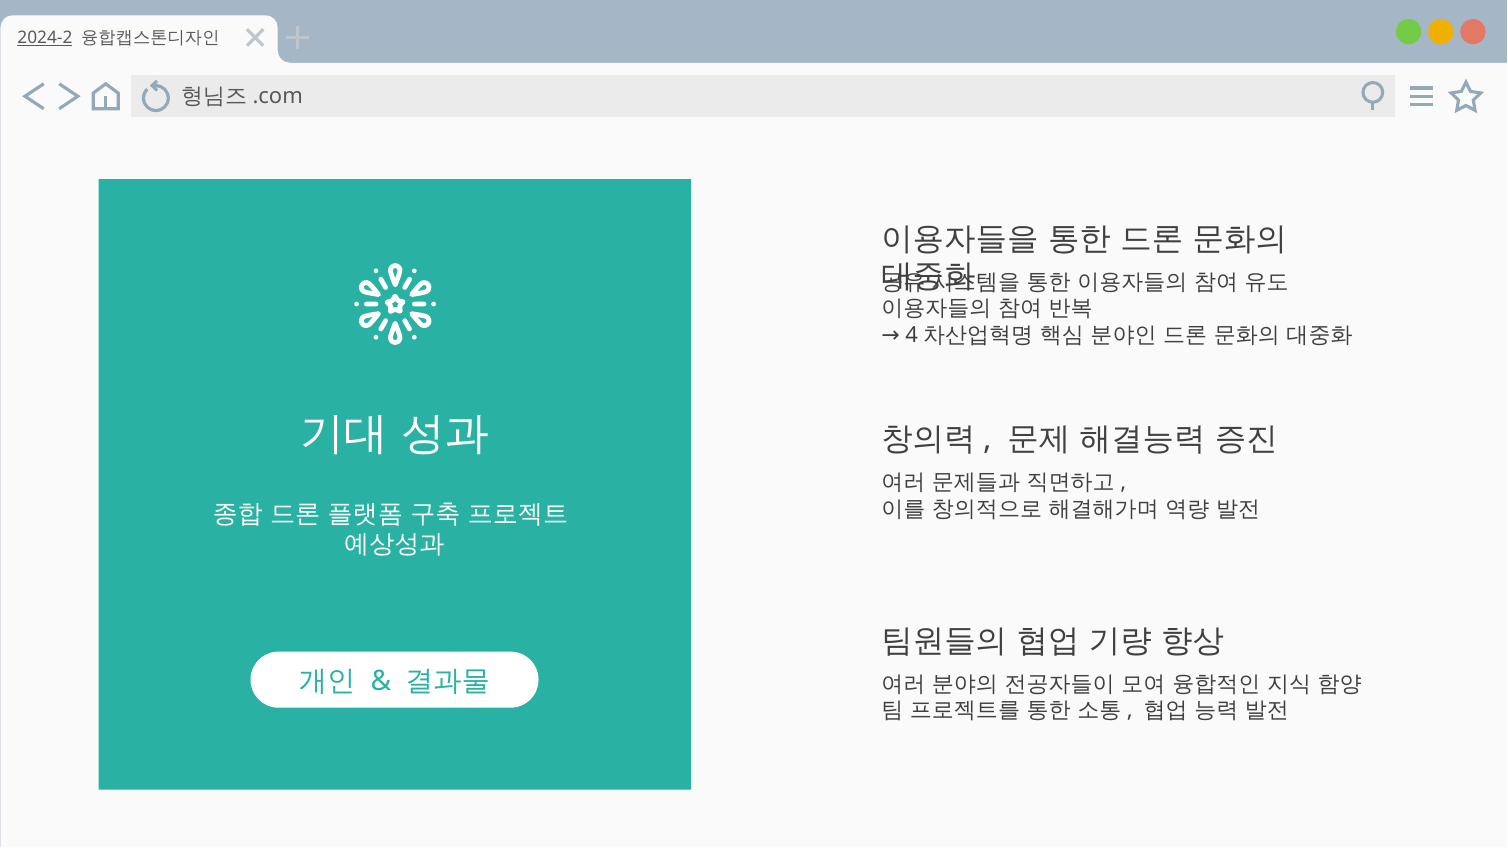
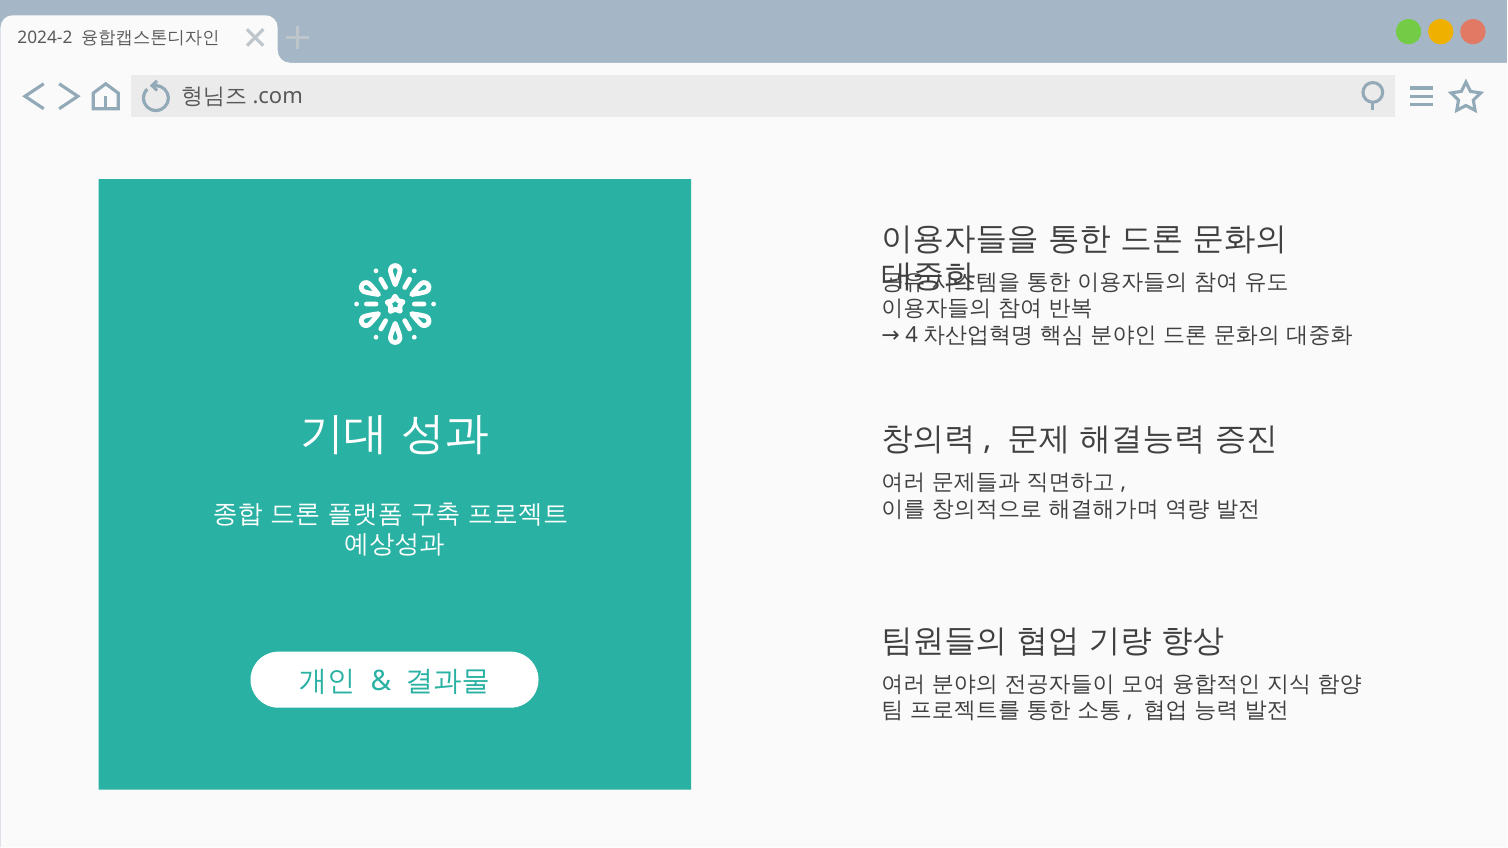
2024-2 underline: present -> none (45, 38)
